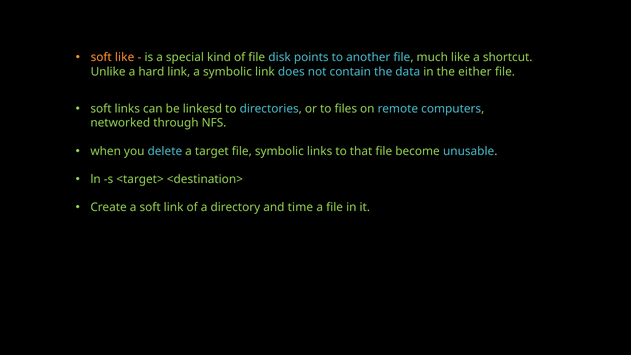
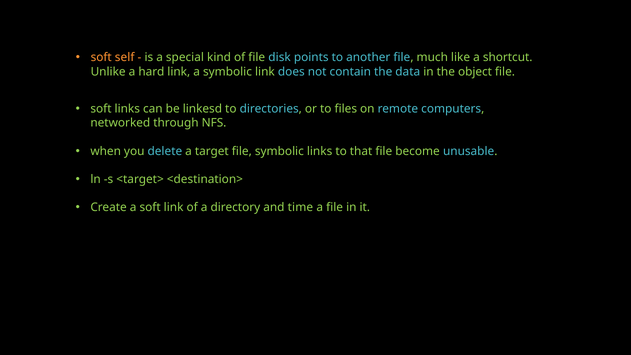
soft like: like -> self (125, 58)
either: either -> object (475, 72)
